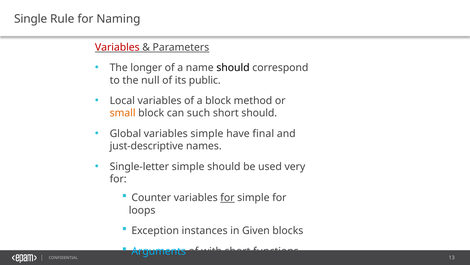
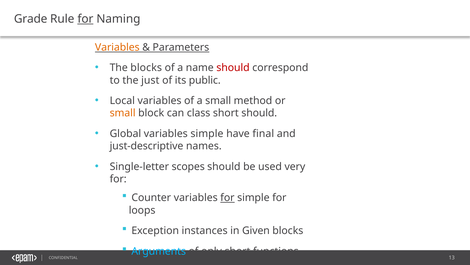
Single: Single -> Grade (31, 19)
for underline: none -> present (85, 19)
Variables colour: red -> orange (117, 47)
The longer: longer -> blocks (146, 68)
should colour: black -> red (233, 68)
null: null -> just (150, 80)
a block: block -> small (218, 100)
such: such -> class (199, 113)
Single-letter simple: simple -> scopes (188, 166)
with: with -> only (212, 251)
